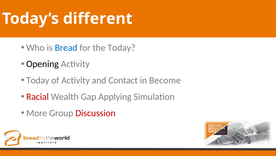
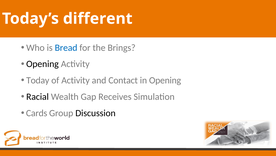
the Today: Today -> Brings (122, 47)
in Become: Become -> Opening (165, 80)
Racial colour: red -> black (38, 96)
Applying: Applying -> Receives (115, 96)
More: More -> Cards (37, 113)
Discussion colour: red -> black (95, 113)
